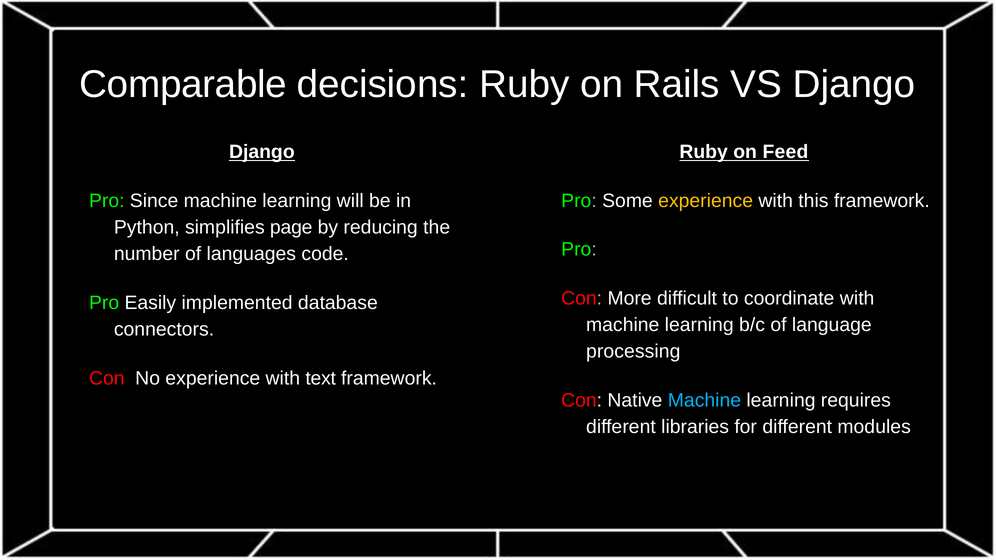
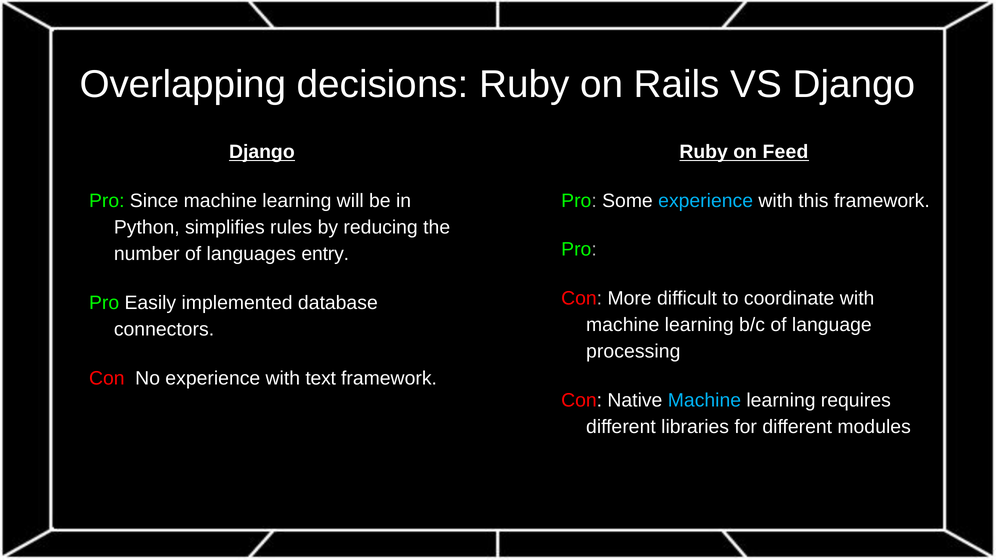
Comparable: Comparable -> Overlapping (183, 84)
experience colour: yellow -> light blue (706, 201)
page: page -> rules (291, 227)
code: code -> entry (325, 254)
